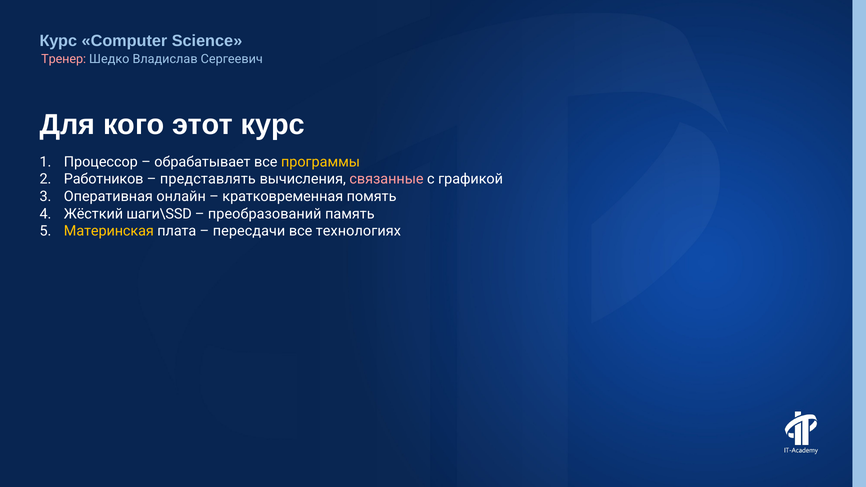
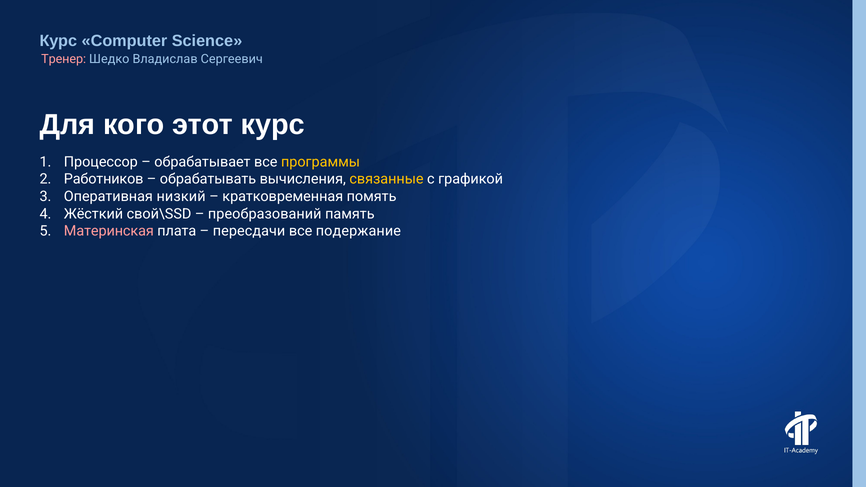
представлять: представлять -> обрабатывать (208, 179)
связанные colour: pink -> yellow (387, 179)
онлайн: онлайн -> низкий (181, 197)
шаги\SSD: шаги\SSD -> свой\SSD (159, 214)
Материнская colour: yellow -> pink (109, 231)
технологиях: технологиях -> подержание (358, 231)
